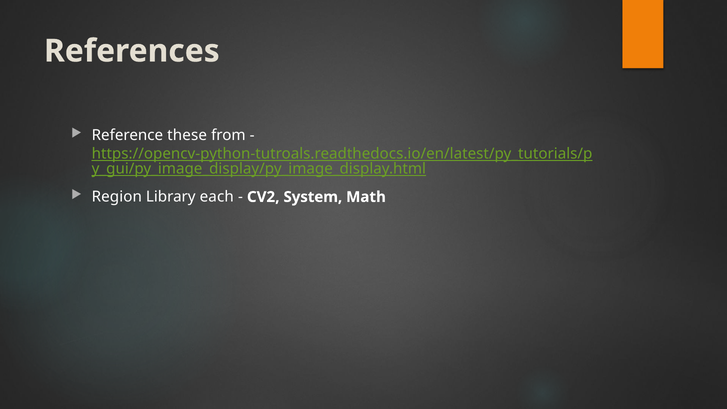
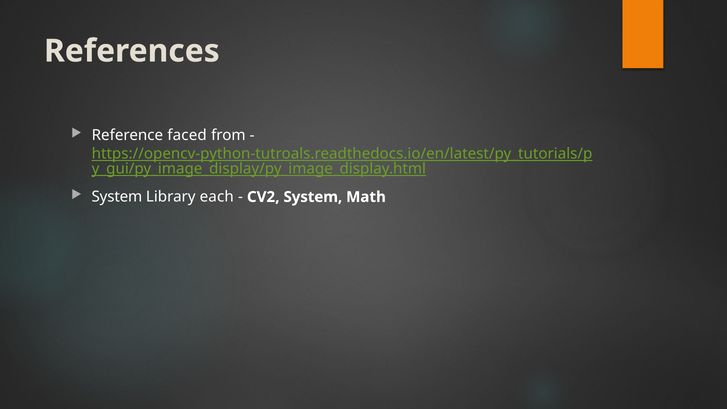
these: these -> faced (187, 135)
Region: Region -> System (117, 197)
